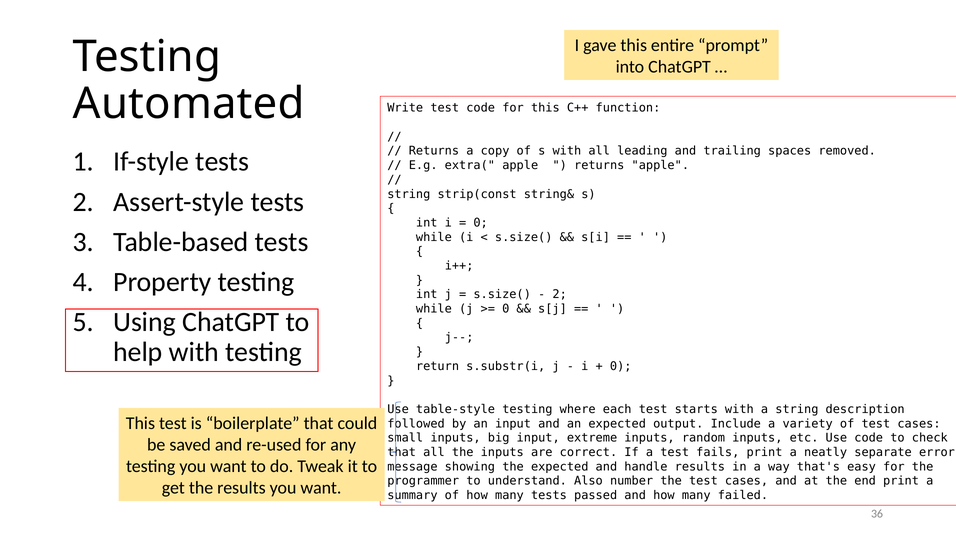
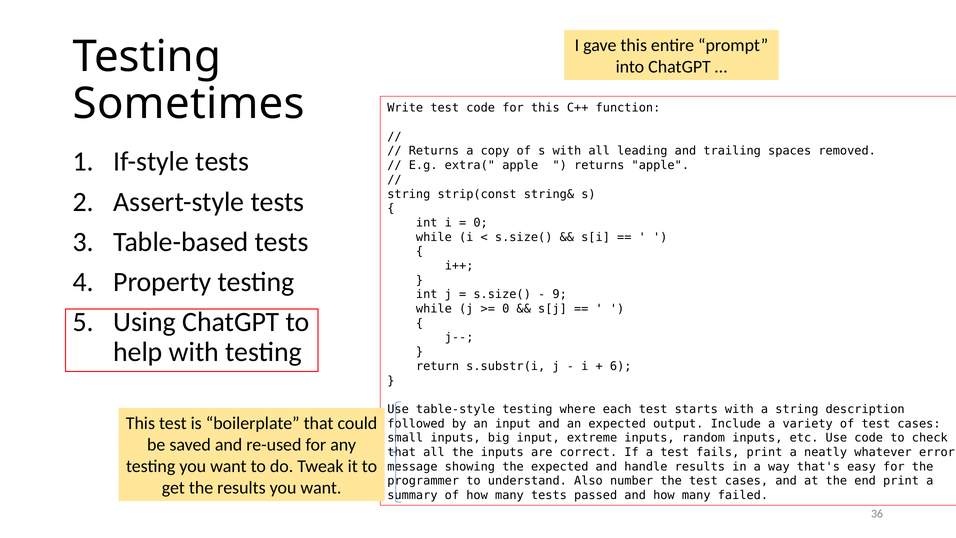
Automated: Automated -> Sometimes (189, 104)
2: 2 -> 9 (560, 294)
0: 0 -> 6 (621, 366)
separate: separate -> whatever (883, 452)
